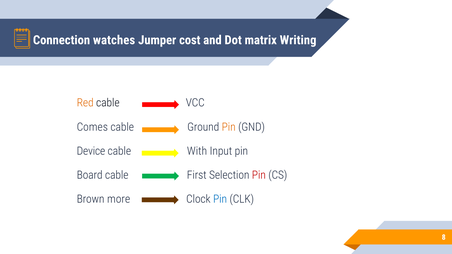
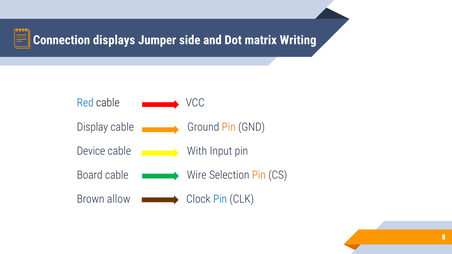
watches: watches -> displays (114, 40)
cost: cost -> side (190, 40)
Red colour: orange -> blue (85, 103)
Comes: Comes -> Display (92, 127)
First: First -> Wire (197, 175)
Pin colour: red -> orange (259, 175)
more: more -> allow (119, 199)
